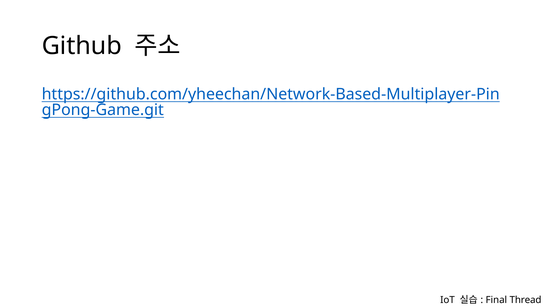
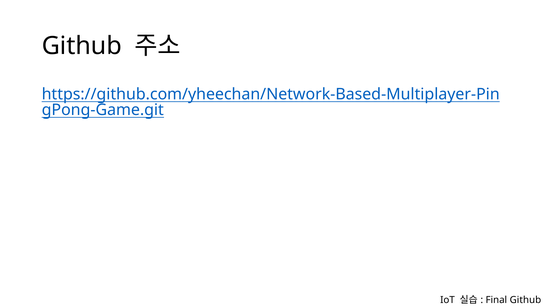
Final Thread: Thread -> Github (525, 300)
